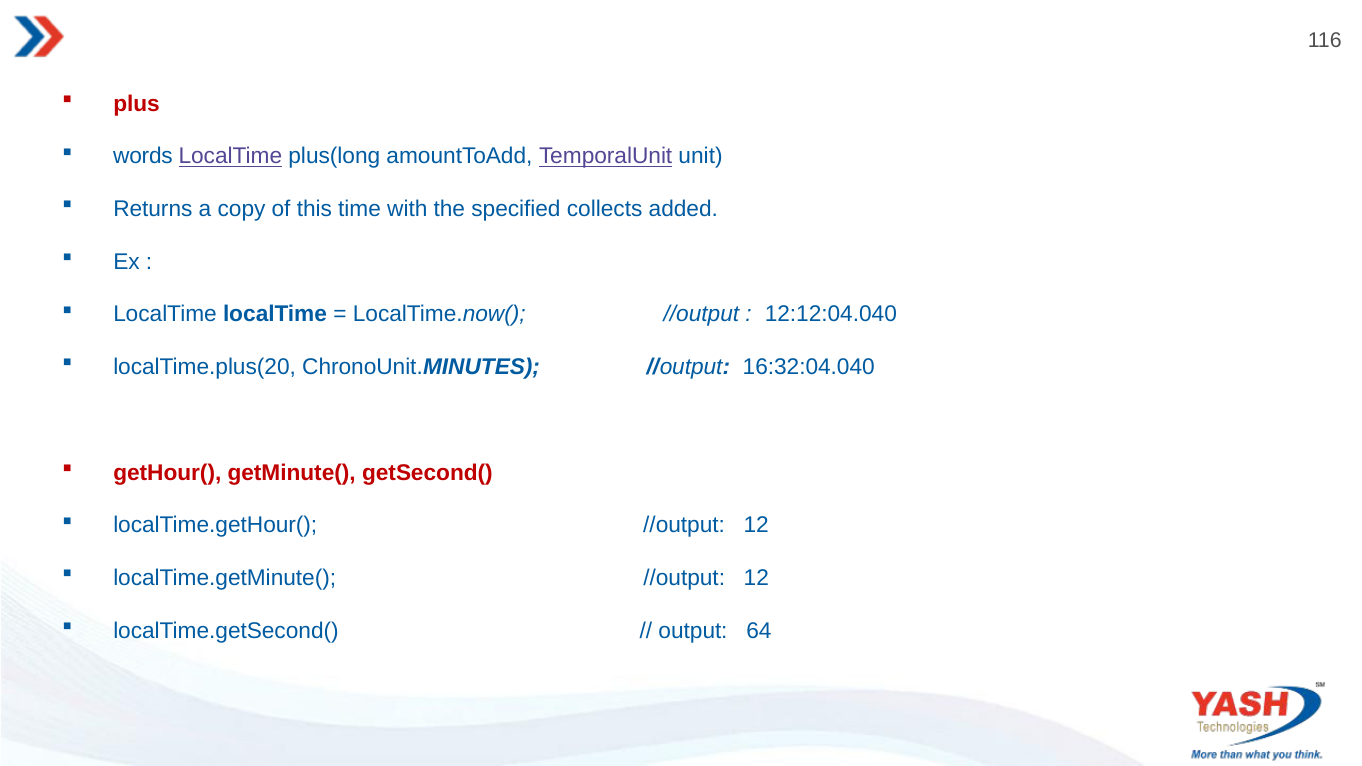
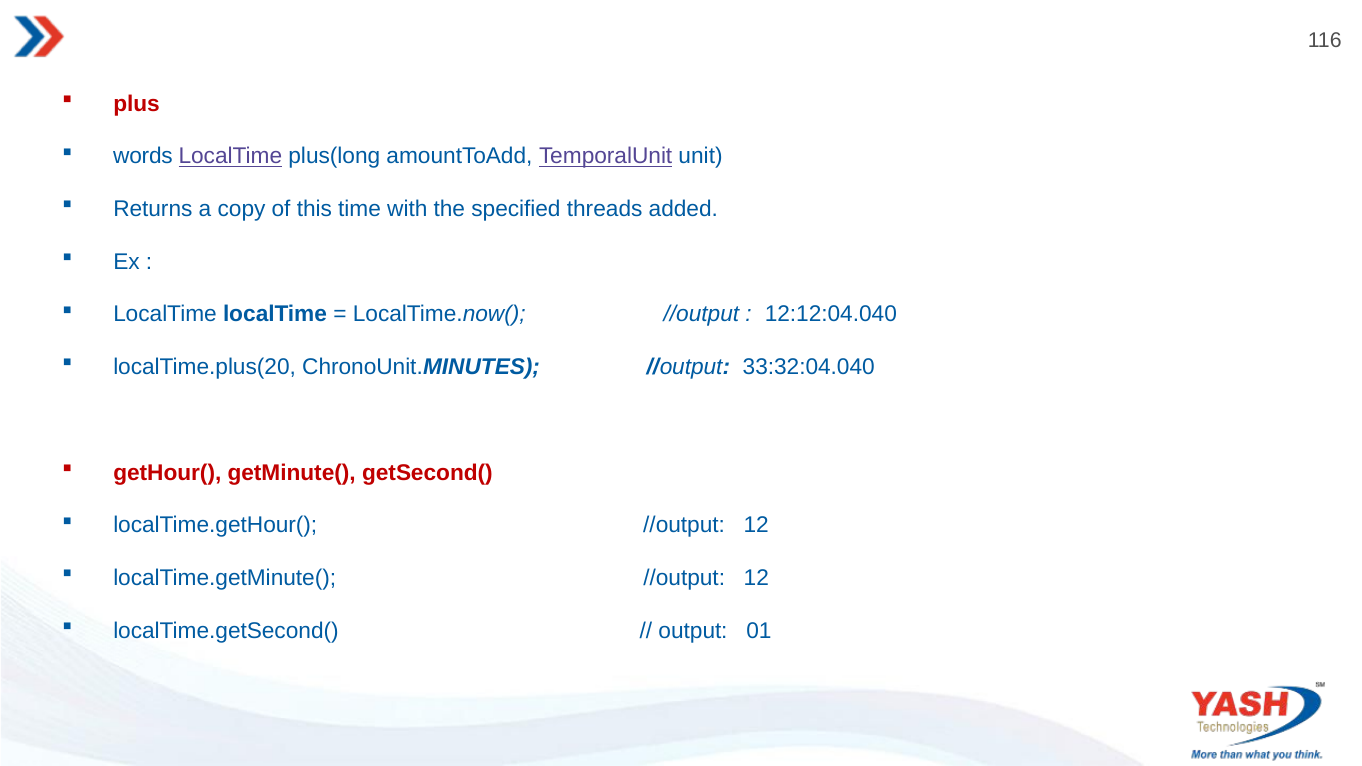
collects: collects -> threads (605, 209)
16:32:04.040: 16:32:04.040 -> 33:32:04.040 (809, 367)
64: 64 -> 01 (759, 631)
